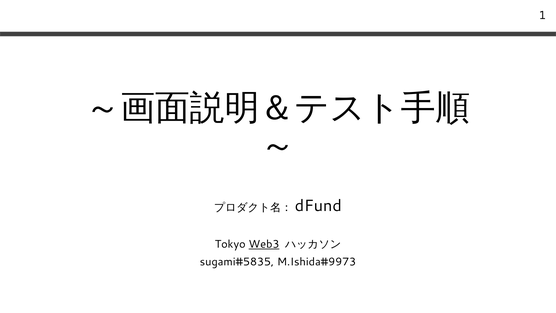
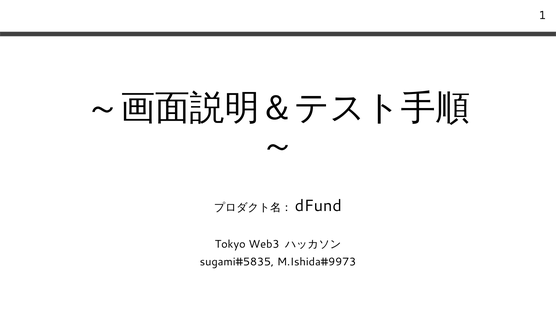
Web3 underline: present -> none (264, 244)
